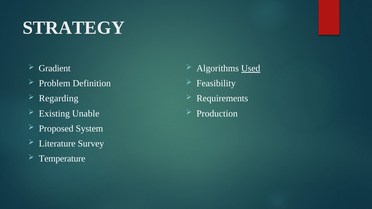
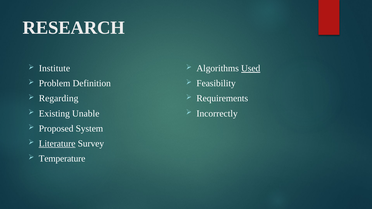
STRATEGY: STRATEGY -> RESEARCH (74, 28)
Gradient: Gradient -> Institute (55, 68)
Production: Production -> Incorrectly (217, 114)
Literature underline: none -> present (57, 144)
